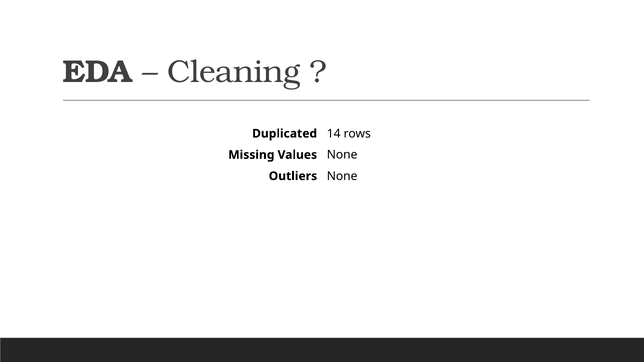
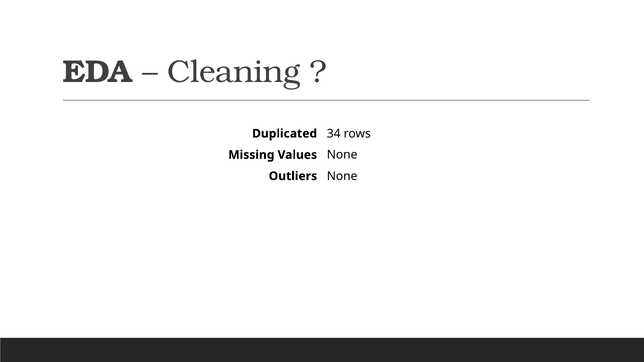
14: 14 -> 34 (334, 134)
